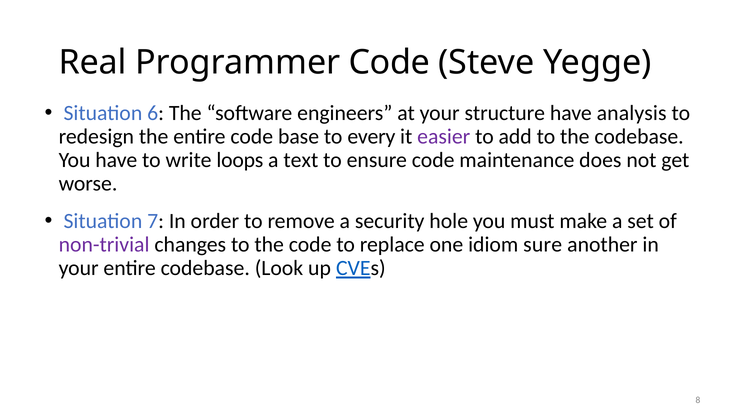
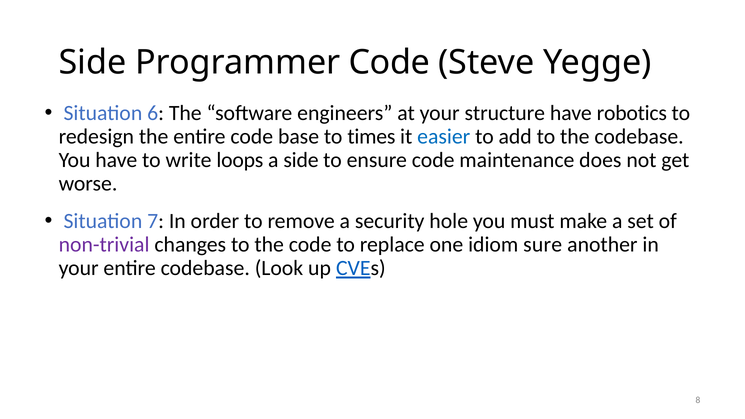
Real: Real -> Side (92, 63)
analysis: analysis -> robotics (632, 113)
every: every -> times (371, 137)
easier colour: purple -> blue (444, 137)
a text: text -> side (301, 160)
